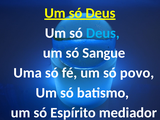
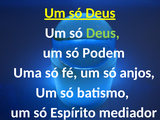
Deus colour: light blue -> light green (103, 33)
Sangue: Sangue -> Podem (104, 53)
povo: povo -> anjos (137, 73)
